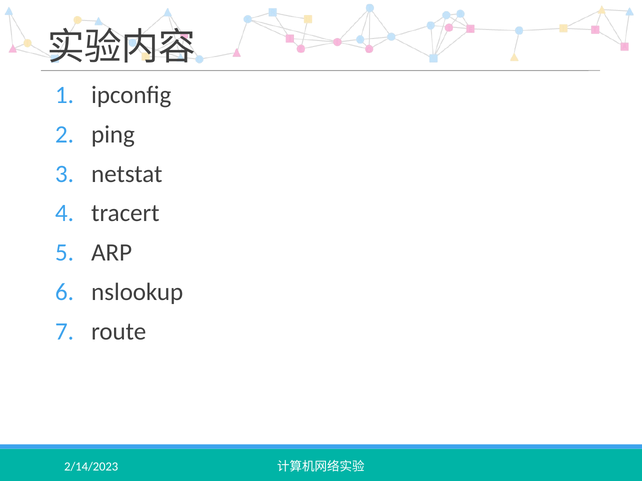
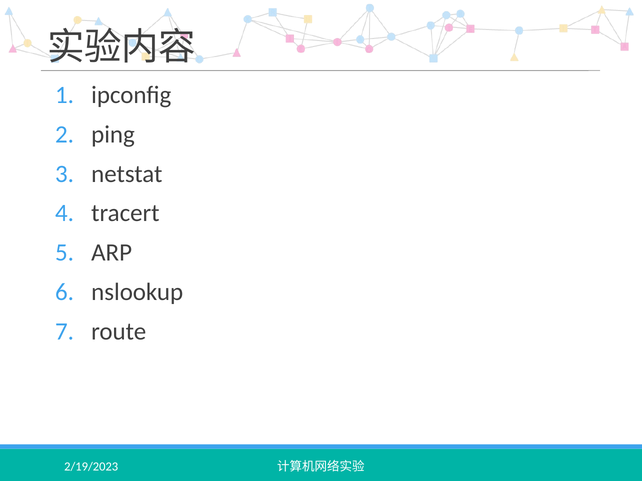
2/14/2023: 2/14/2023 -> 2/19/2023 (91, 467)
